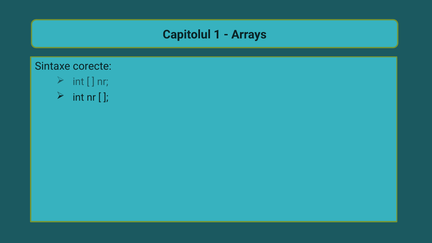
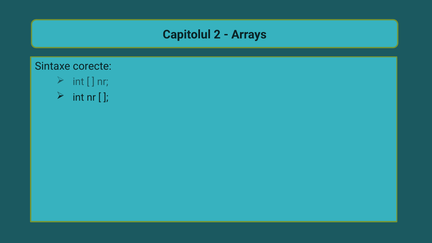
1: 1 -> 2 (217, 34)
